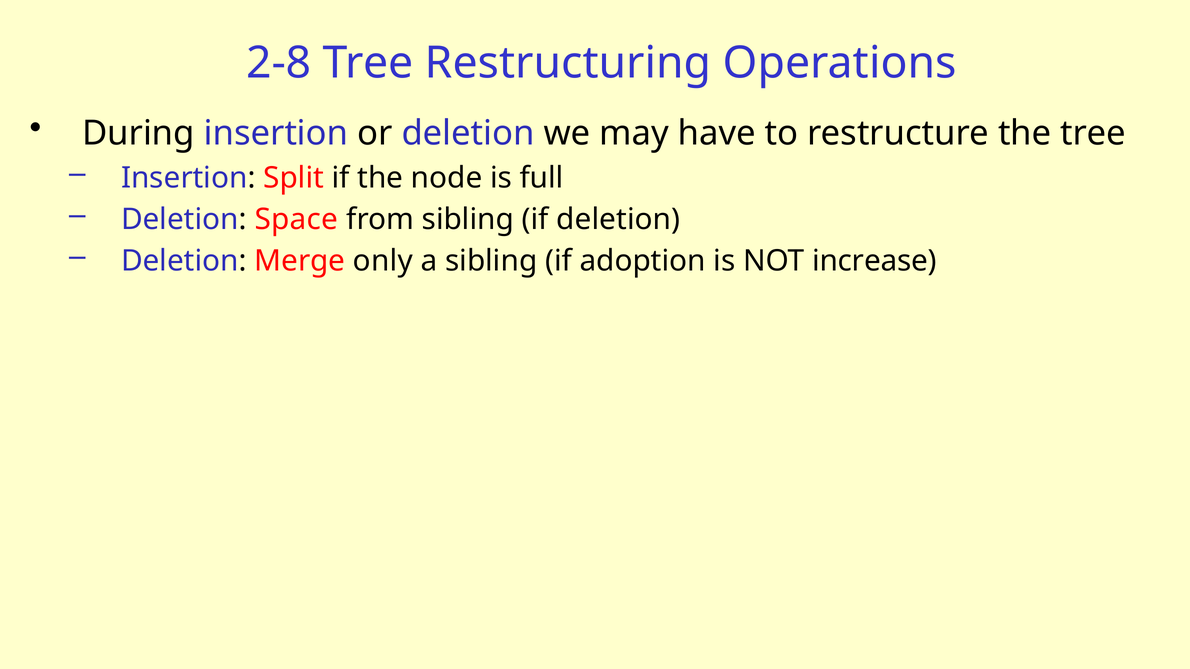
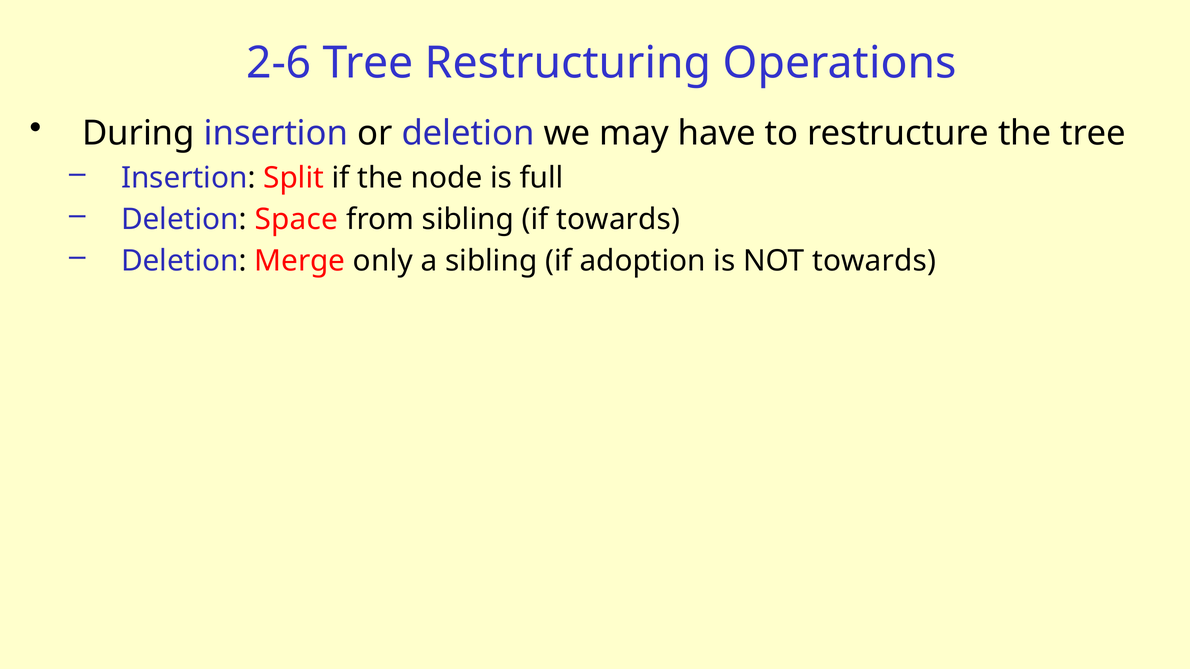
2-8: 2-8 -> 2-6 (279, 63)
if deletion: deletion -> towards (618, 219)
NOT increase: increase -> towards (874, 261)
